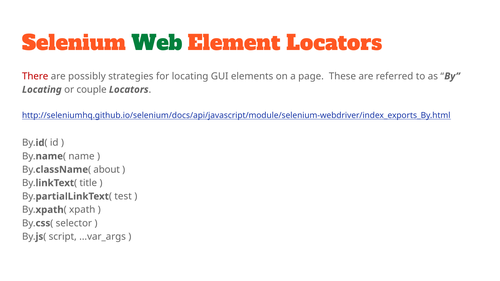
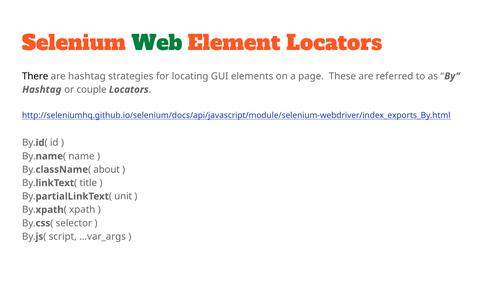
There colour: red -> black (35, 76)
are possibly: possibly -> hashtag (87, 76)
Locating: Locating -> Hashtag (42, 90)
test: test -> unit (123, 197)
